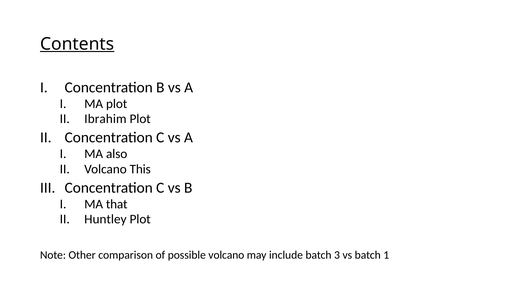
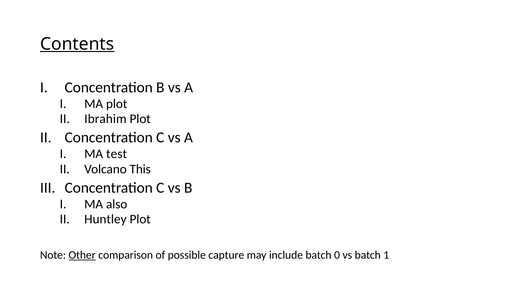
also: also -> test (117, 154)
that: that -> also (117, 204)
Other underline: none -> present (82, 255)
possible volcano: volcano -> capture (226, 255)
3: 3 -> 0 (337, 255)
